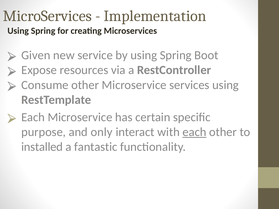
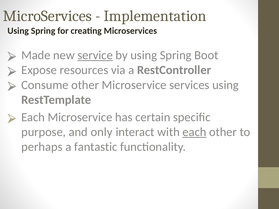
Given: Given -> Made (36, 55)
service underline: none -> present (95, 55)
installed: installed -> perhaps (42, 147)
